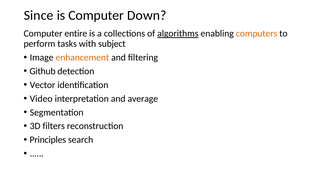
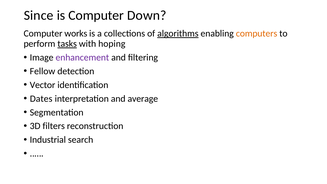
entire: entire -> works (76, 33)
tasks underline: none -> present (67, 44)
subject: subject -> hoping (112, 44)
enhancement colour: orange -> purple (82, 57)
Github: Github -> Fellow (42, 71)
Video: Video -> Dates (41, 99)
Principles: Principles -> Industrial (48, 140)
